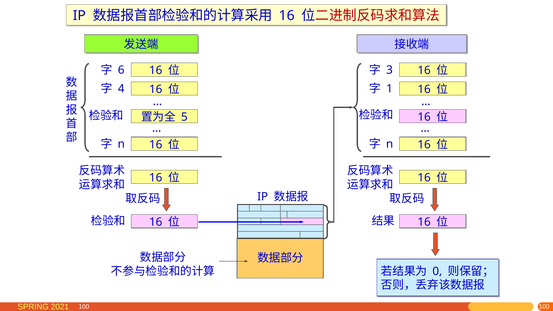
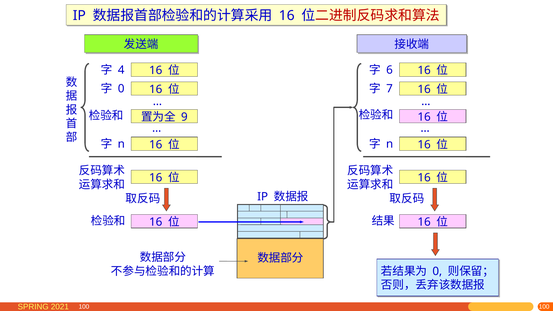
6: 6 -> 4 (121, 70)
3: 3 -> 6 (389, 70)
4: 4 -> 0 (121, 89)
1: 1 -> 7 (389, 89)
5: 5 -> 9 (184, 117)
